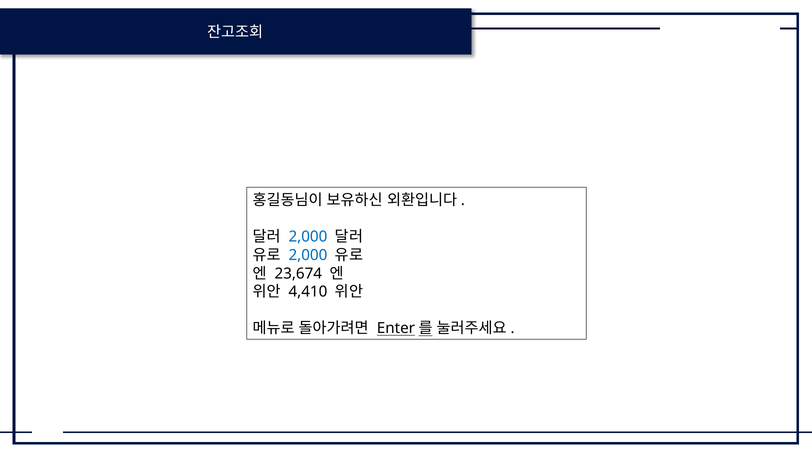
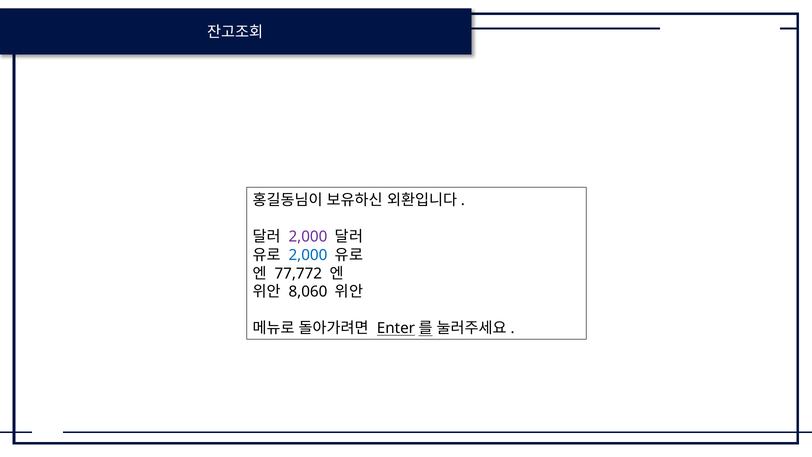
2,000 colour: blue -> purple (308, 237)
23,674: 23,674 -> 77,772 (298, 273)
4,410: 4,410 -> 8,060 (308, 292)
